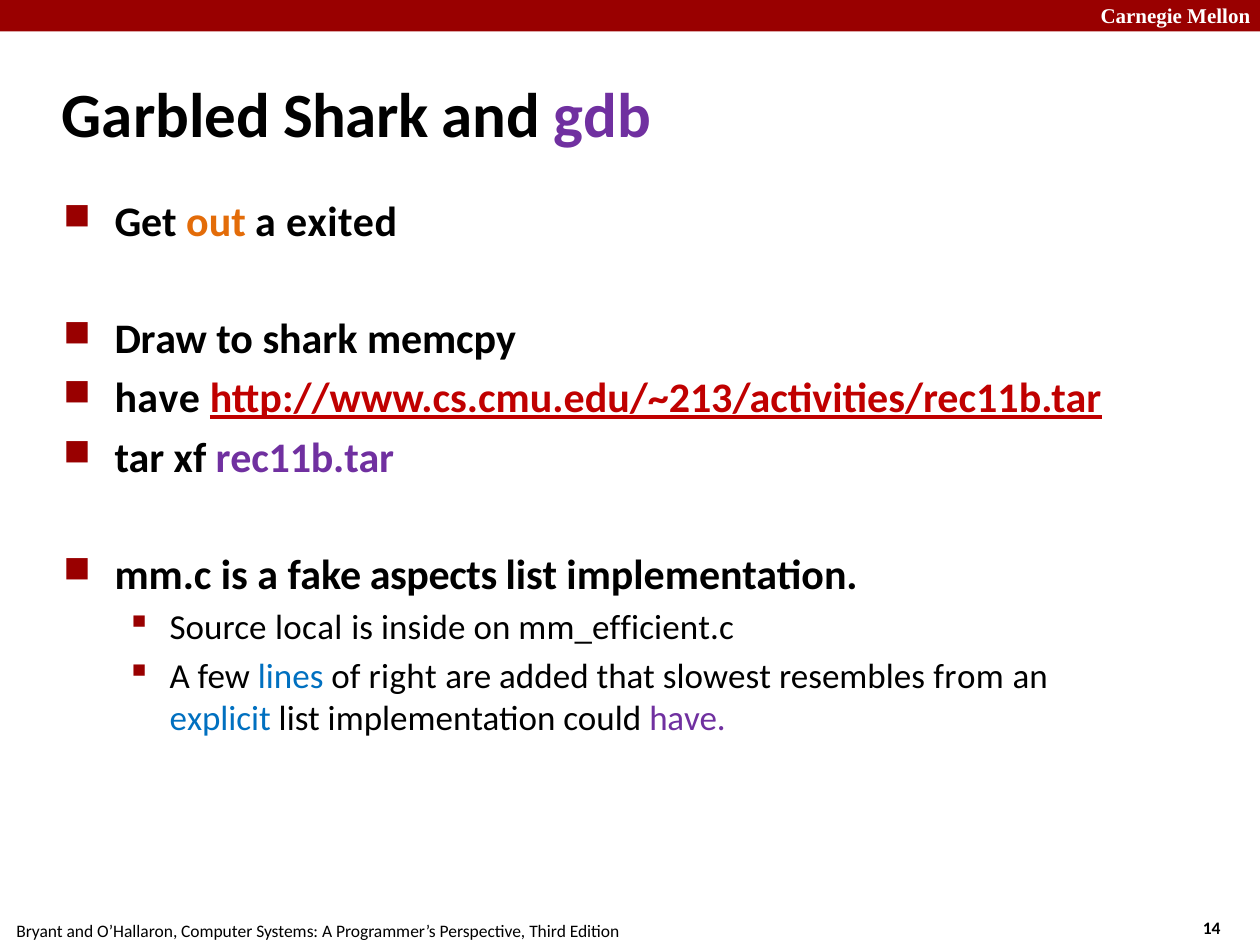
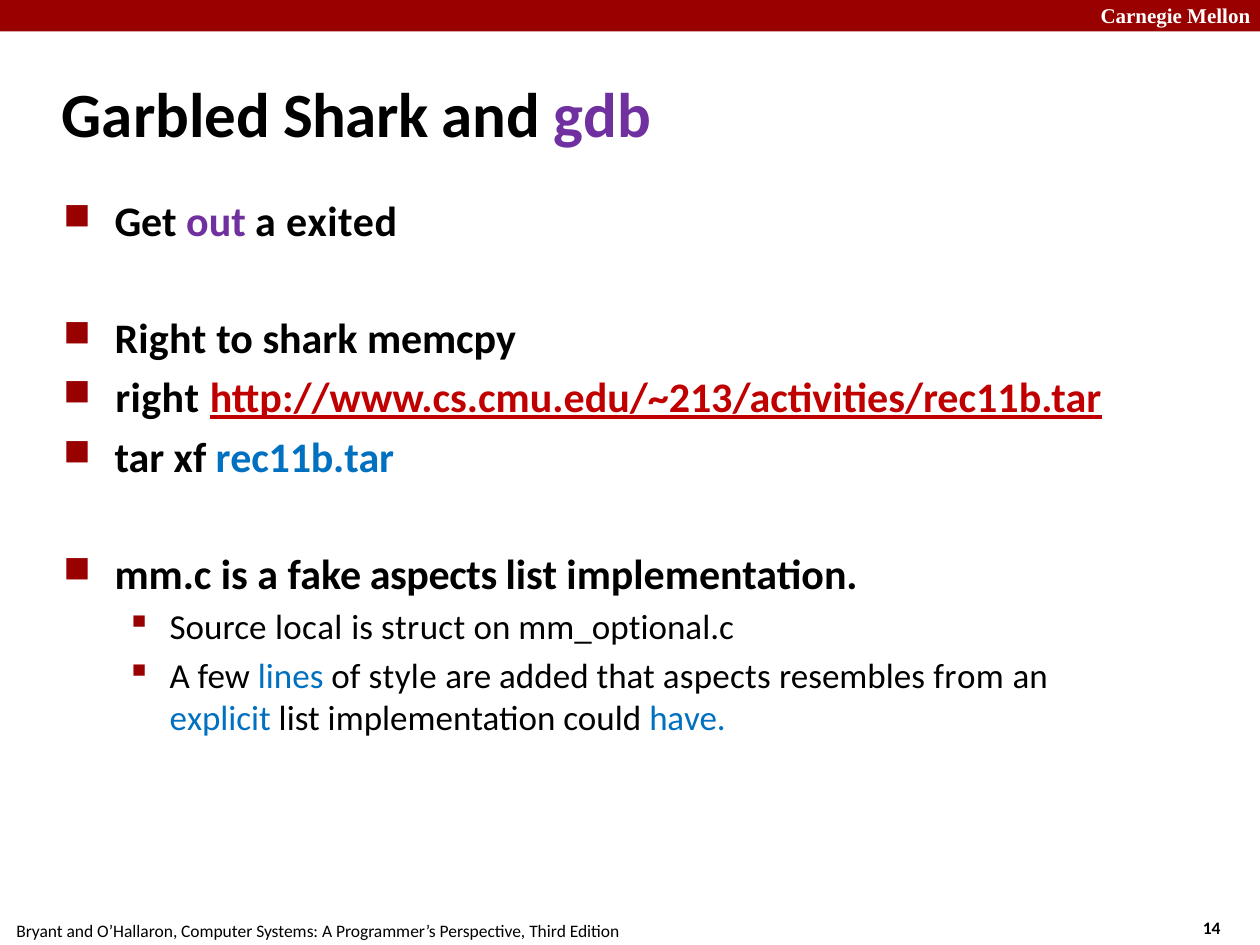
out colour: orange -> purple (216, 222)
Draw: Draw -> Right (161, 340)
have: have -> right (157, 399)
rec11b.tar colour: purple -> blue (305, 458)
inside: inside -> struct (423, 628)
mm_efficient.c: mm_efficient.c -> mm_optional.c (626, 628)
right: right -> style (403, 677)
that slowest: slowest -> aspects (717, 677)
have colour: purple -> blue (687, 719)
